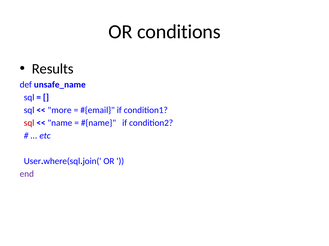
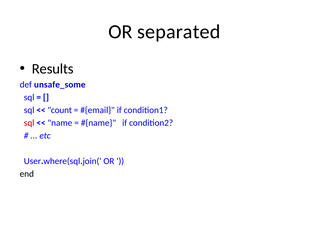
conditions: conditions -> separated (179, 32)
unsafe_name: unsafe_name -> unsafe_some (60, 85)
more: more -> count (60, 110)
end colour: purple -> black (27, 174)
